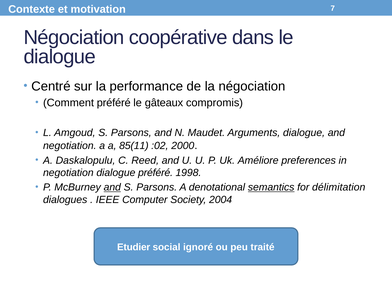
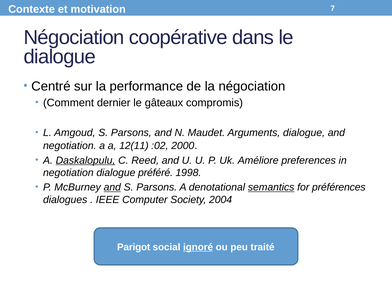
Comment préféré: préféré -> dernier (114, 103)
85(11: 85(11 -> 12(11 (134, 146)
Daskalopulu underline: none -> present (86, 160)
délimitation: délimitation -> préférences (339, 187)
Etudier: Etudier -> Parigot (134, 247)
ignoré underline: none -> present (198, 247)
